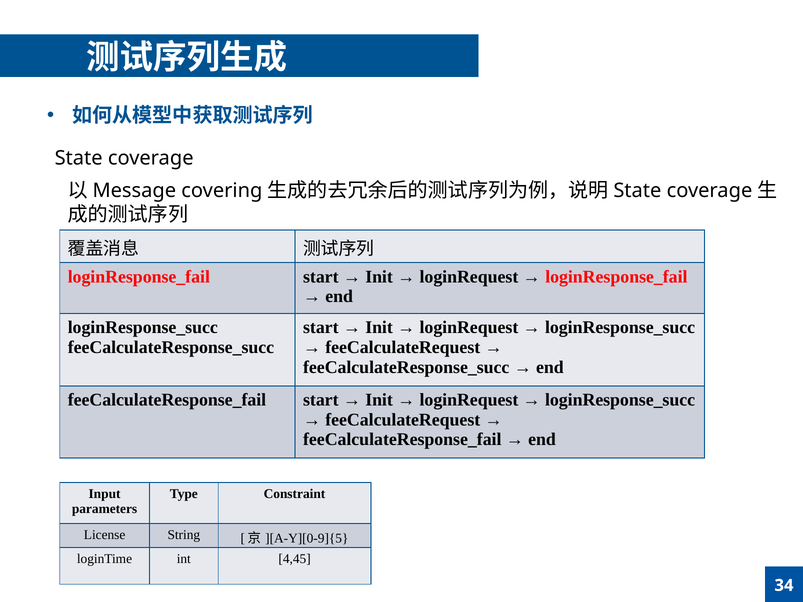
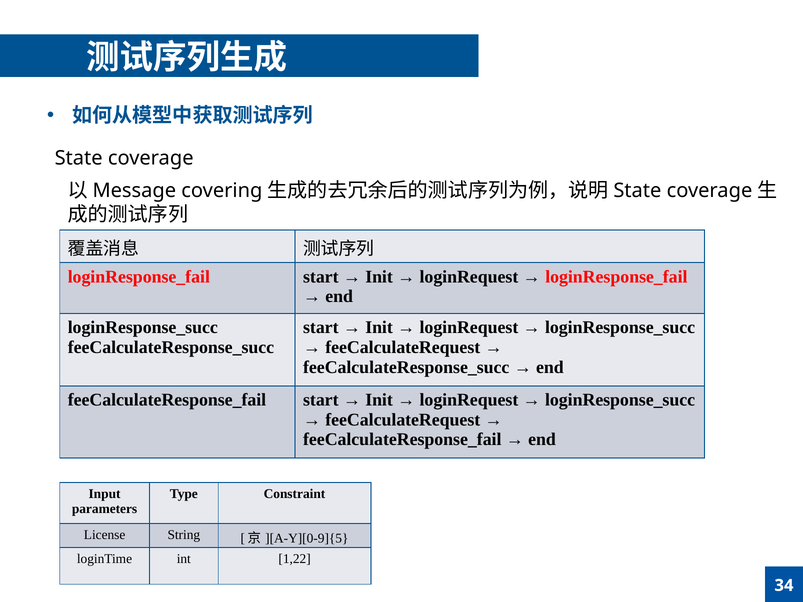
4,45: 4,45 -> 1,22 (295, 559)
